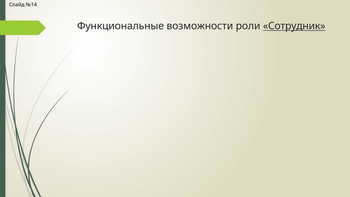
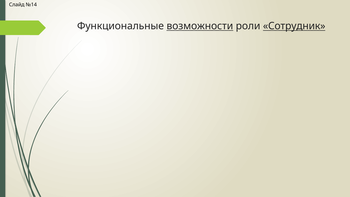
возможности underline: none -> present (200, 26)
